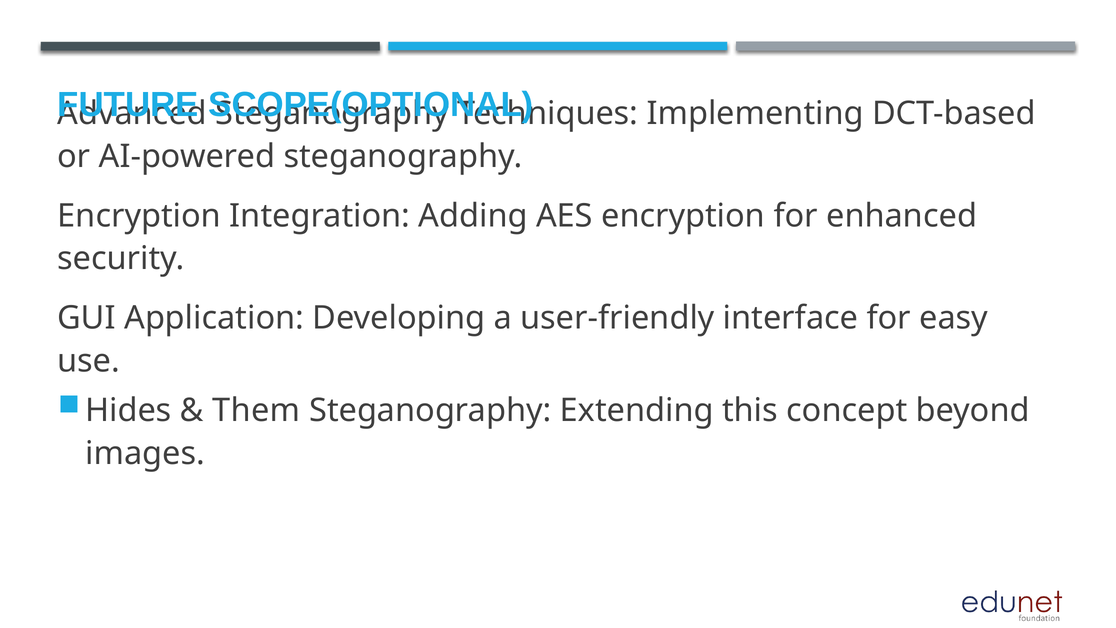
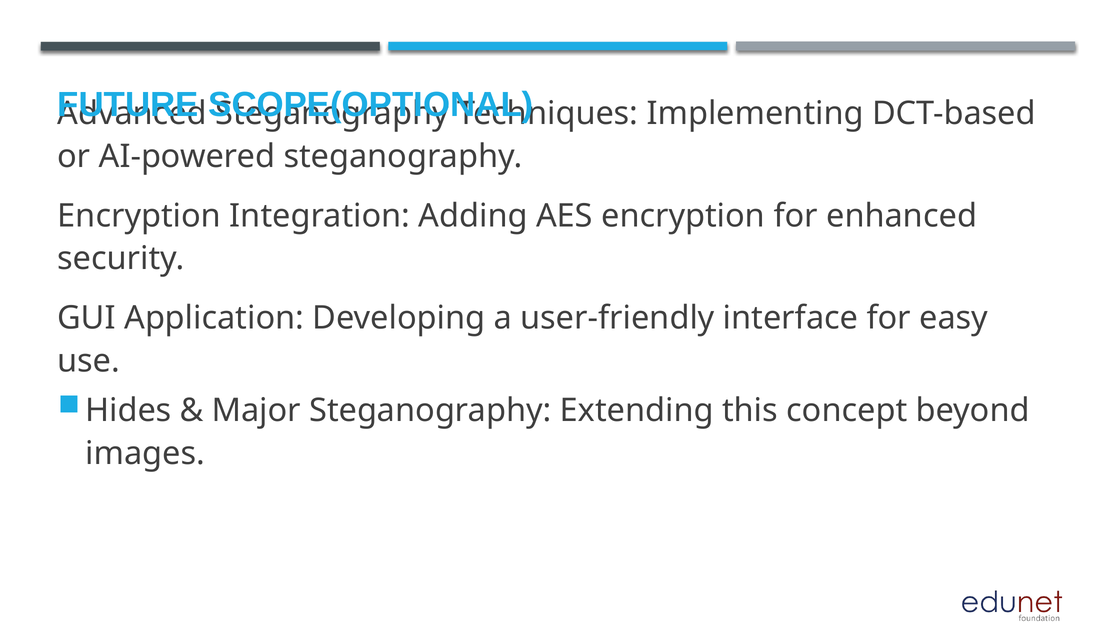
Them: Them -> Major (256, 410)
